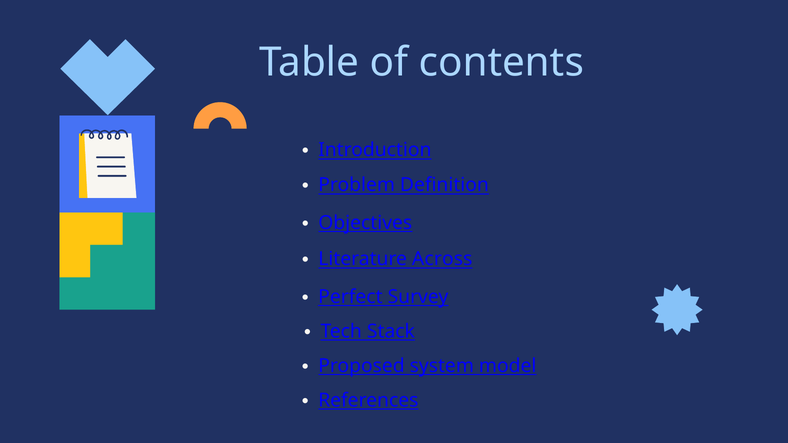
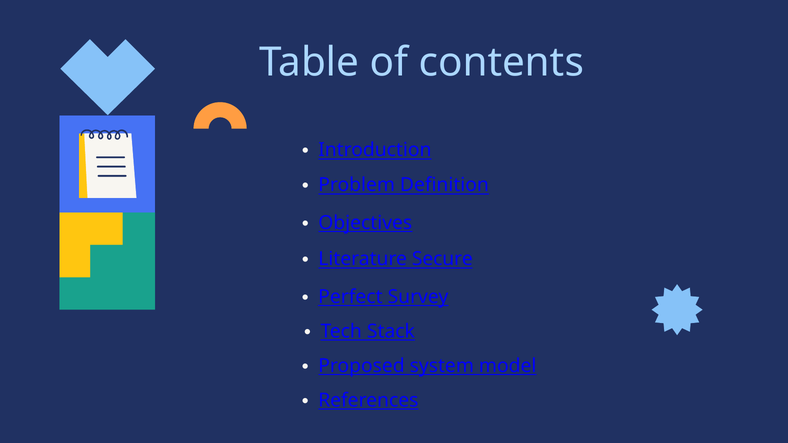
Across: Across -> Secure (442, 259)
